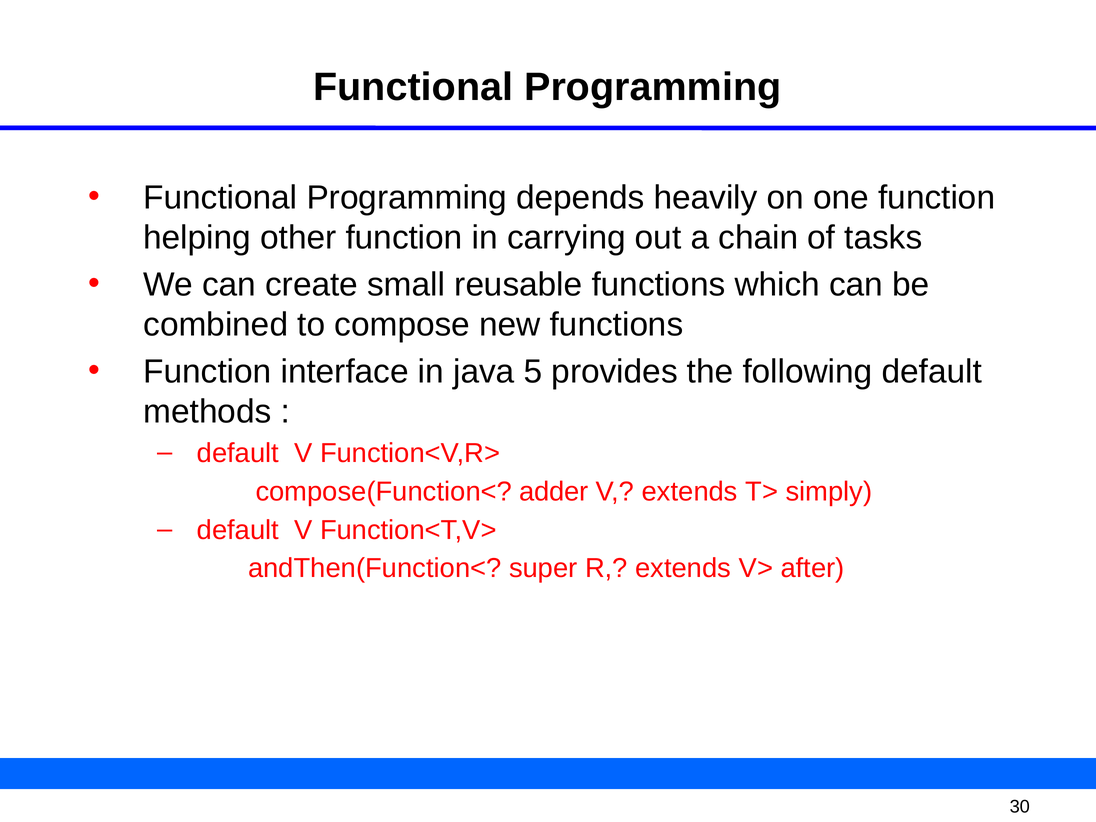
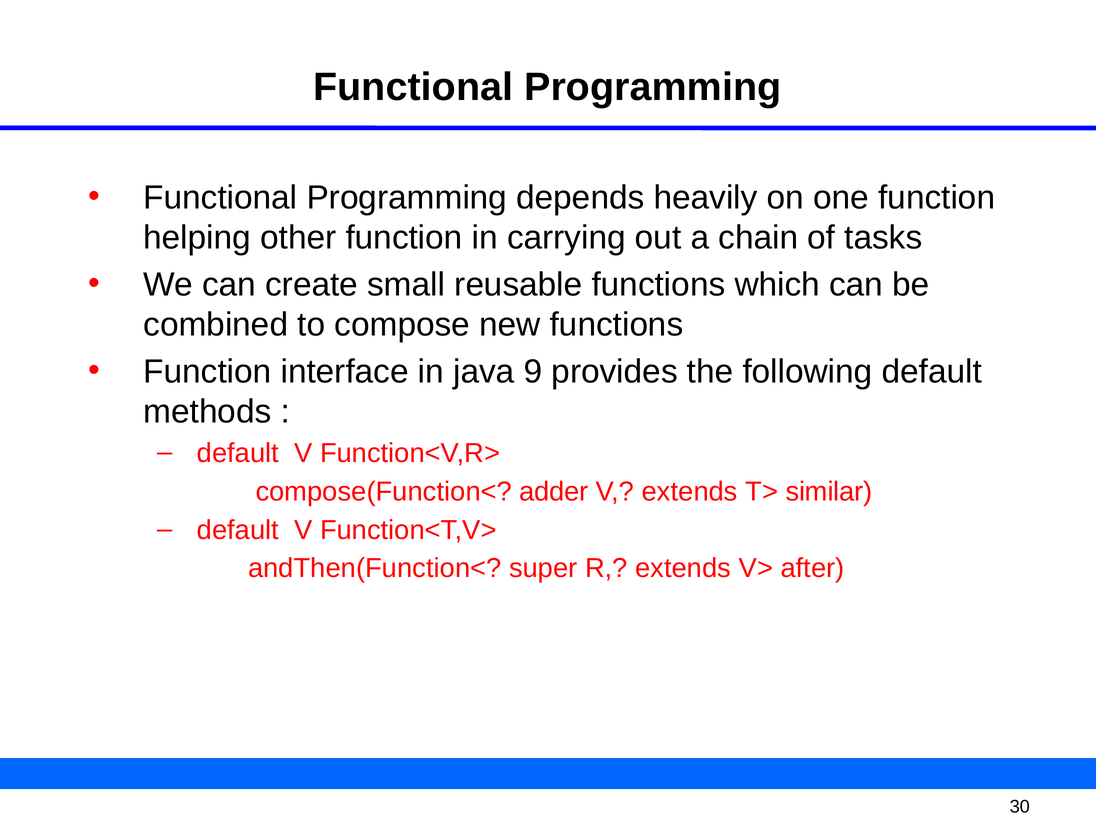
5: 5 -> 9 (533, 372)
simply: simply -> similar (829, 492)
